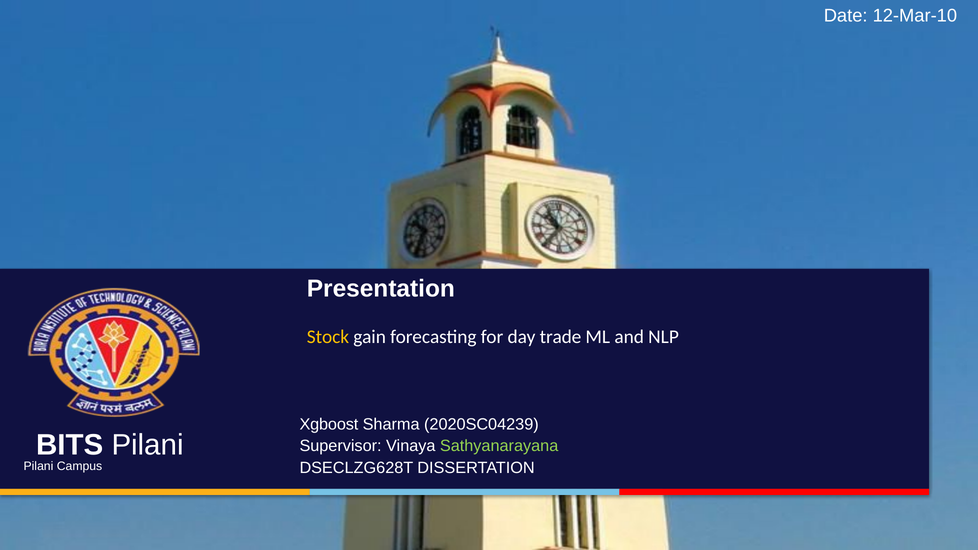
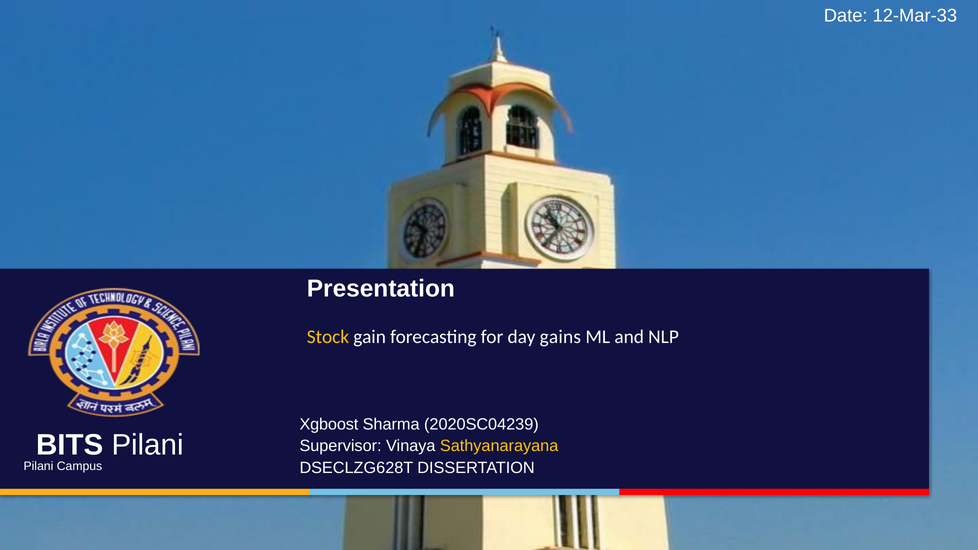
12-Mar-10: 12-Mar-10 -> 12-Mar-33 (915, 16)
trade: trade -> gains (560, 337)
Sathyanarayana colour: light green -> yellow (499, 446)
